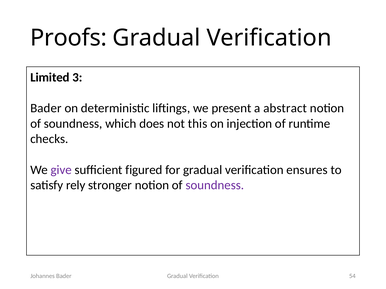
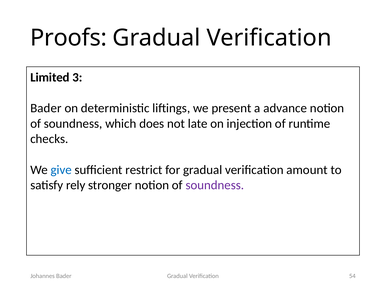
abstract: abstract -> advance (285, 108)
this: this -> late (198, 124)
give colour: purple -> blue (61, 170)
figured: figured -> restrict (144, 170)
ensures: ensures -> amount (307, 170)
